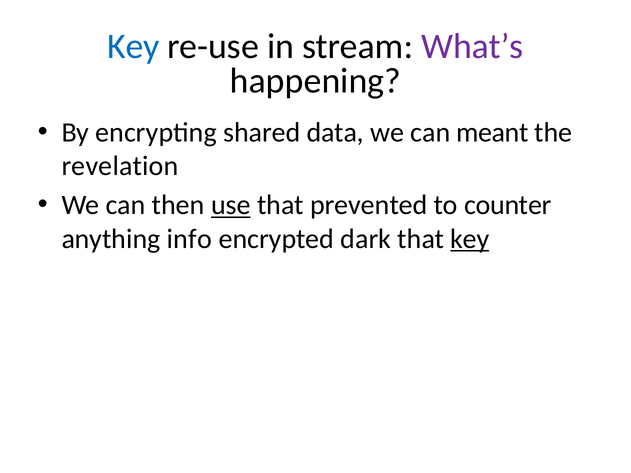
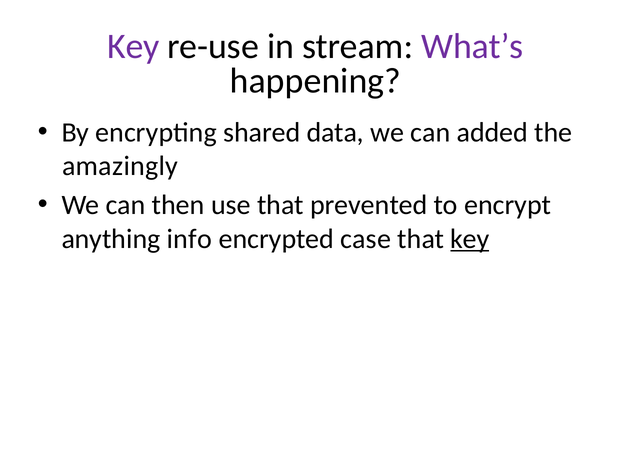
Key colour: blue -> purple (133, 47)
meant: meant -> added (492, 132)
revelation: revelation -> amazingly (120, 166)
use underline: present -> none (231, 205)
counter: counter -> encrypt (508, 205)
dark: dark -> case (366, 239)
